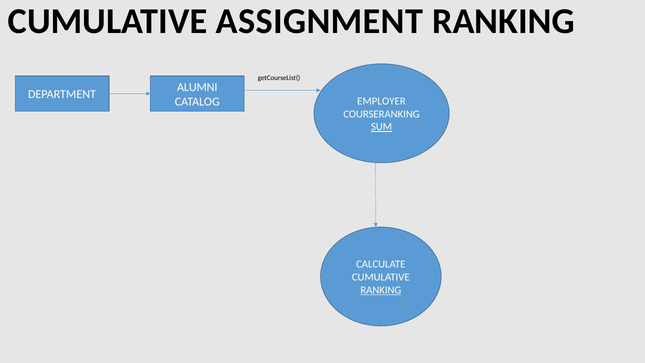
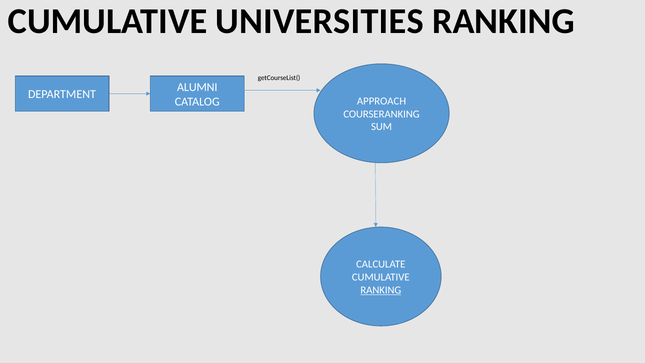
ASSIGNMENT: ASSIGNMENT -> UNIVERSITIES (320, 21)
EMPLOYER: EMPLOYER -> APPROACH (382, 101)
SUM underline: present -> none (382, 127)
